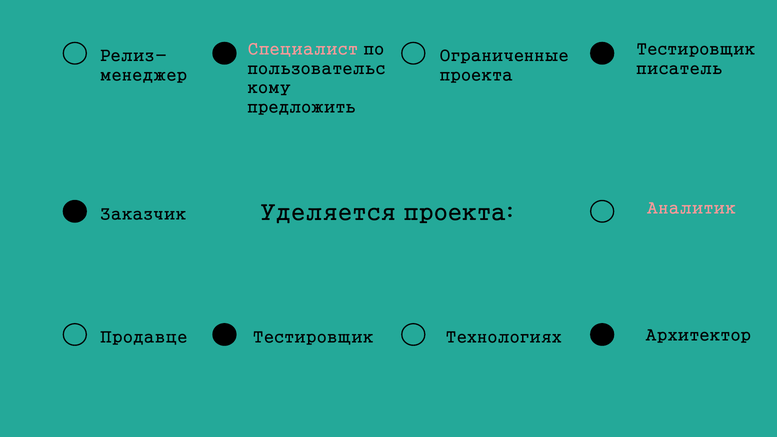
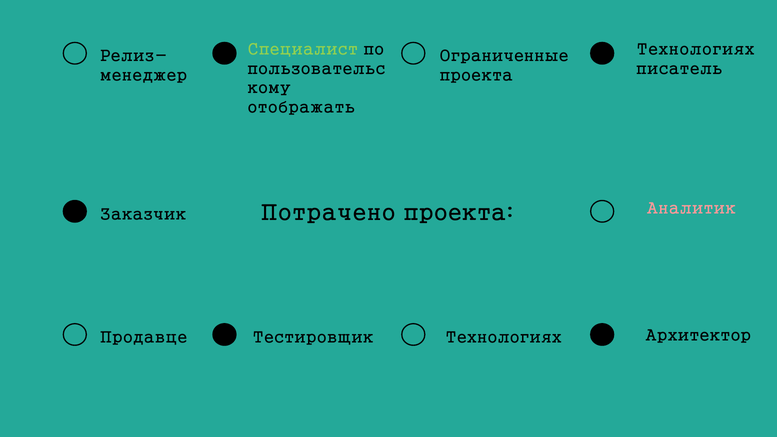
Специалист colour: pink -> light green (303, 49)
Тестировщик: Тестировщик -> Технологиях (696, 49)
предложить: предложить -> отображать (301, 108)
Уделяется: Уделяется -> Потрачено (328, 213)
